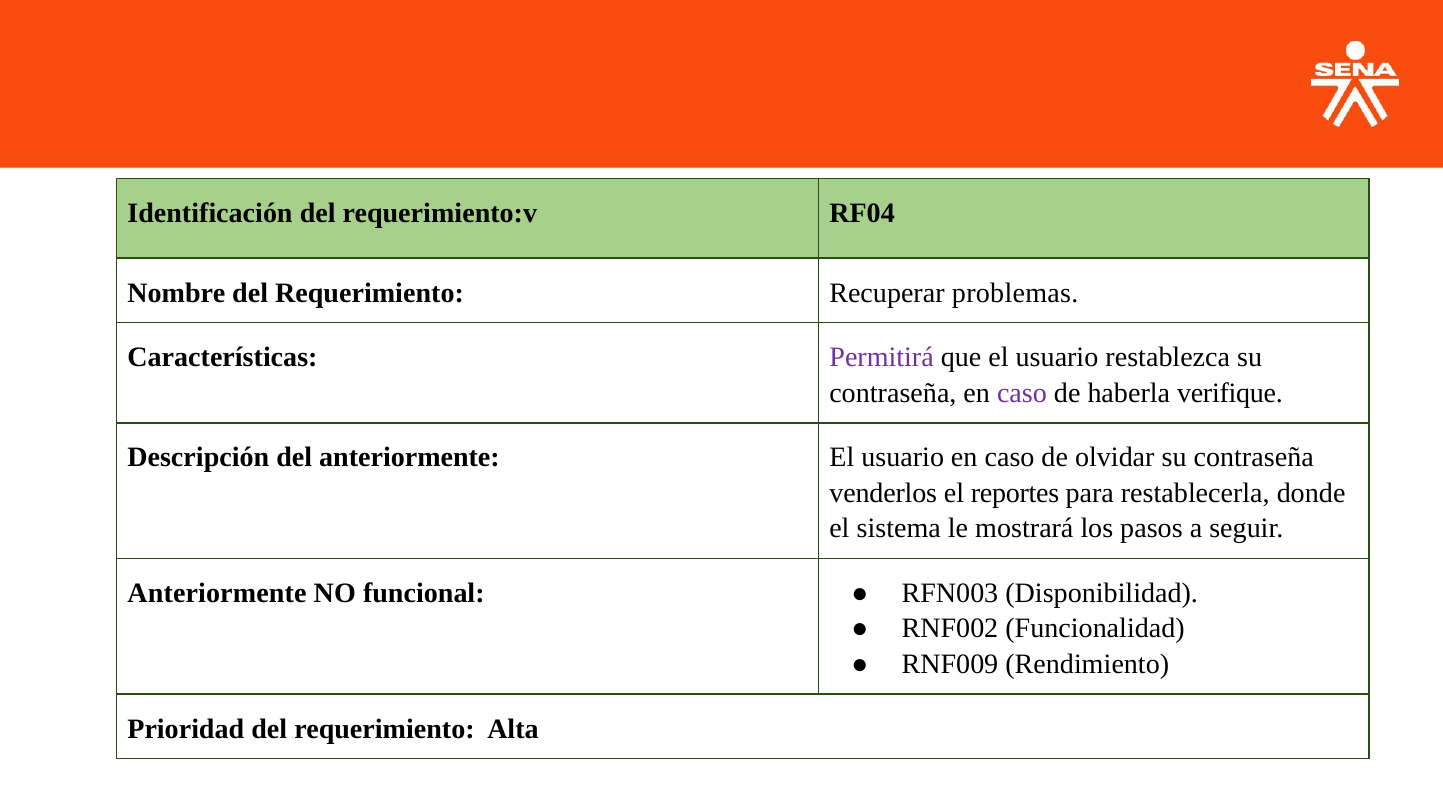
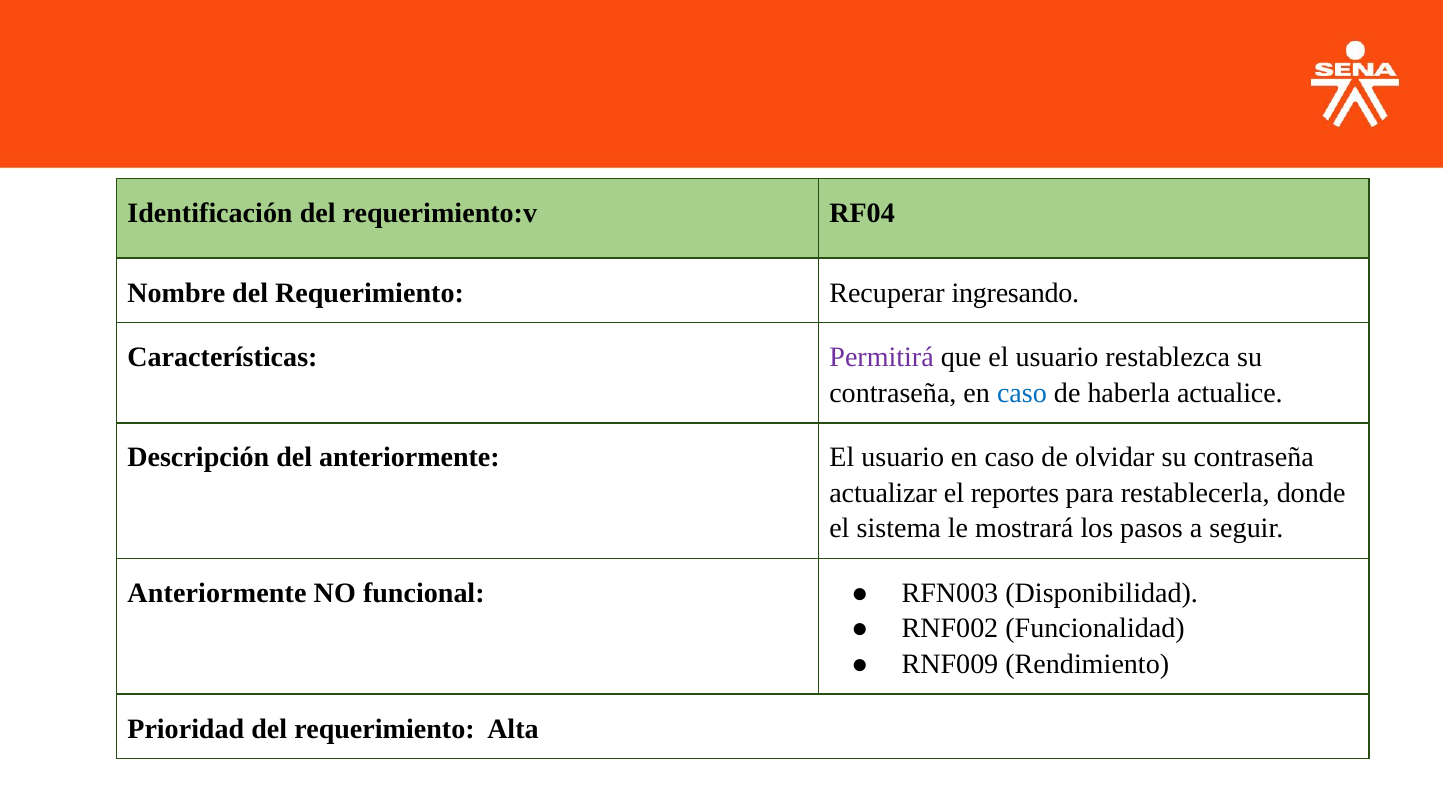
problemas: problemas -> ingresando (1015, 293)
caso colour: purple -> blue (1022, 393)
verifique: verifique -> actualice (1230, 393)
venderlos: venderlos -> actualizar (883, 493)
